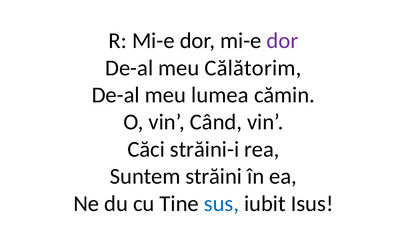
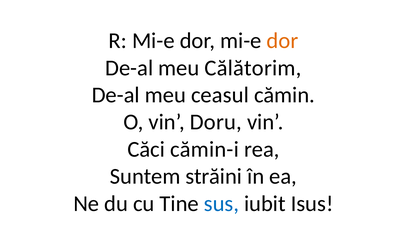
dor colour: purple -> orange (282, 41)
lumea: lumea -> ceasul (220, 95)
Când: Când -> Doru (216, 122)
străini-i: străini-i -> cămin-i (204, 149)
